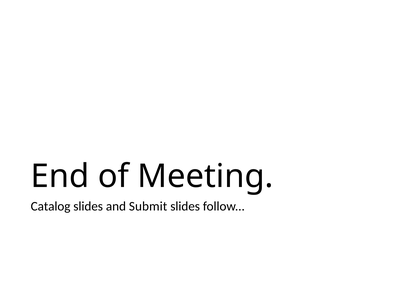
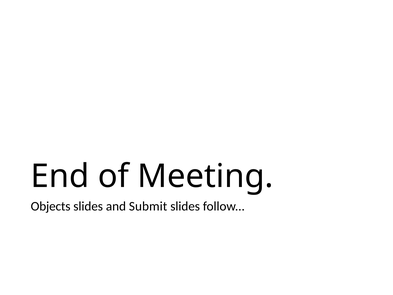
Catalog: Catalog -> Objects (51, 206)
